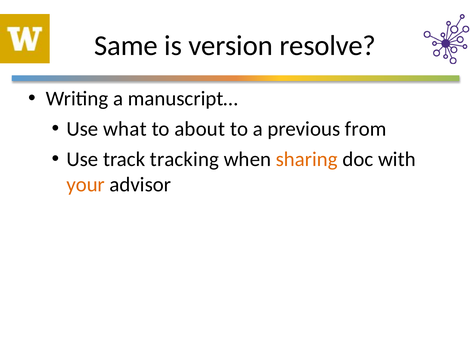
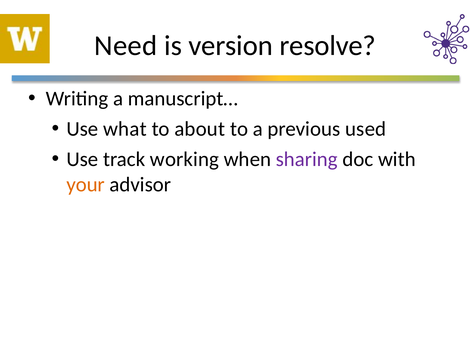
Same: Same -> Need (126, 45)
from: from -> used (366, 129)
tracking: tracking -> working (184, 159)
sharing colour: orange -> purple (307, 159)
